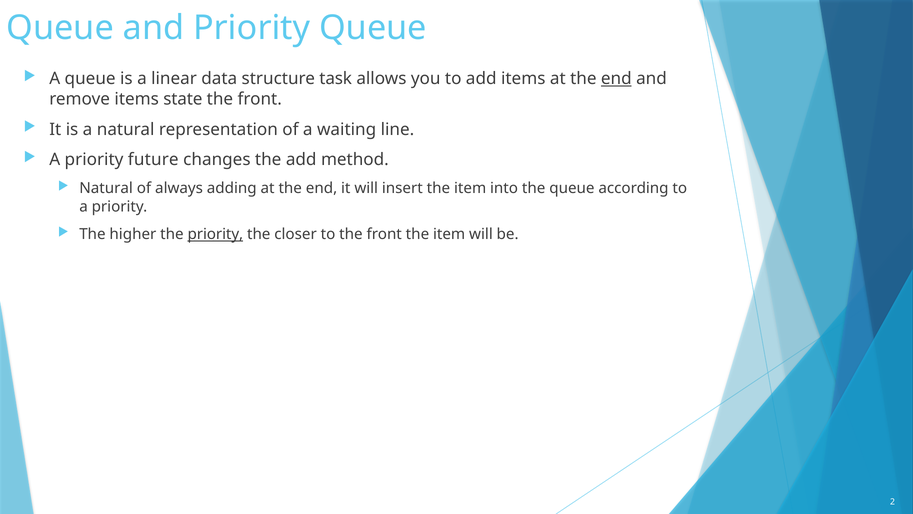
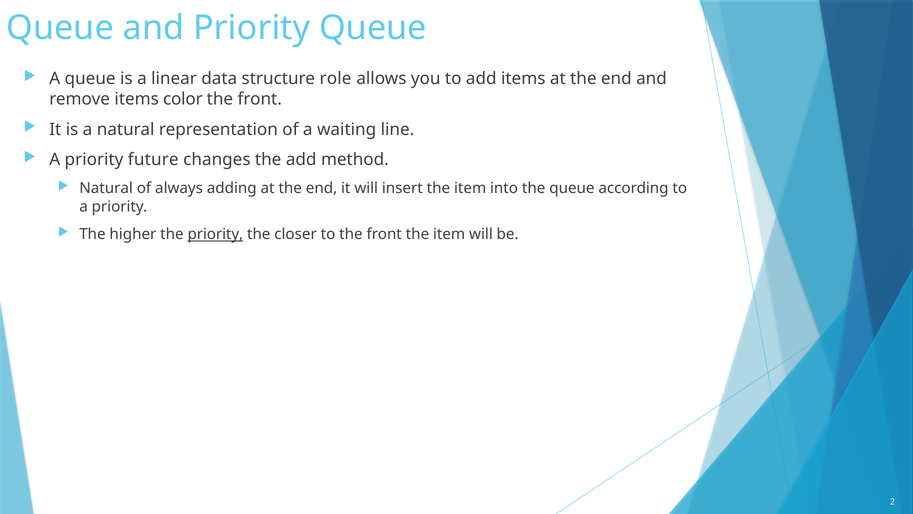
task: task -> role (336, 79)
end underline: present -> none (616, 79)
state: state -> color (183, 99)
